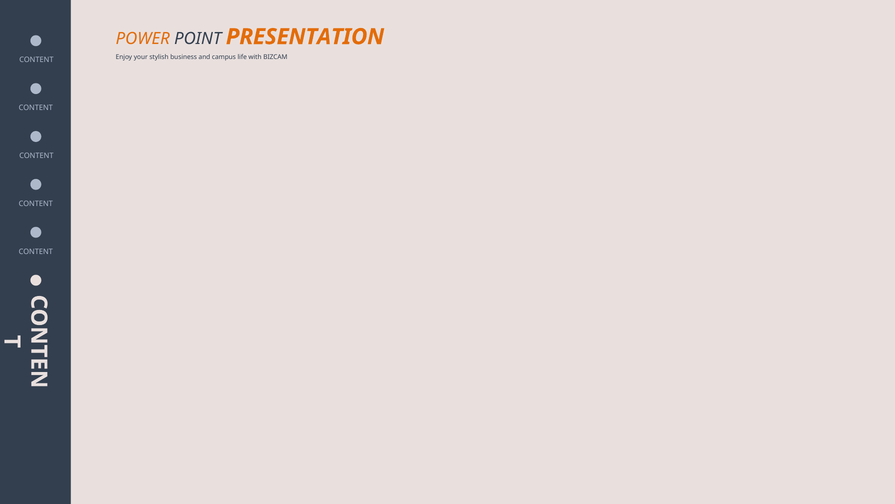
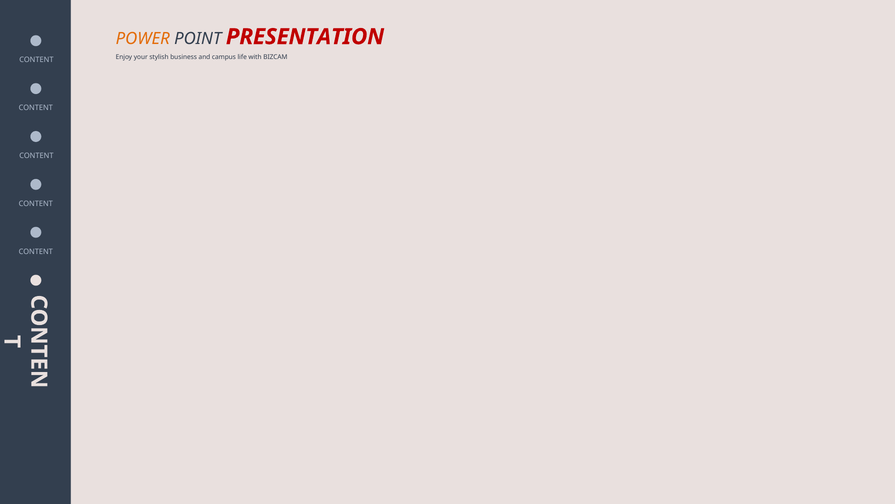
PRESENTATION colour: orange -> red (305, 37)
